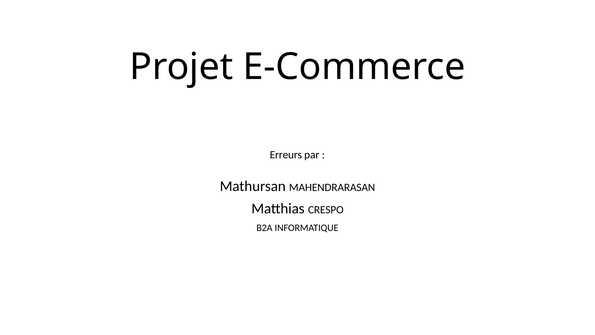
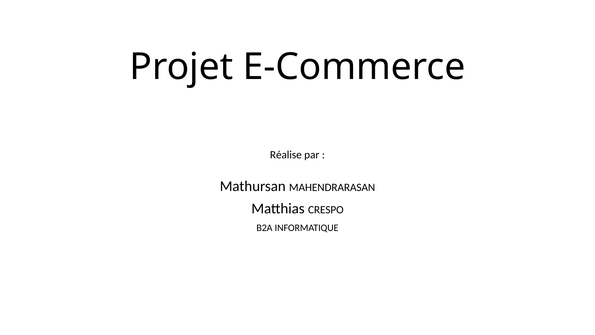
Erreurs: Erreurs -> Réalise (286, 155)
